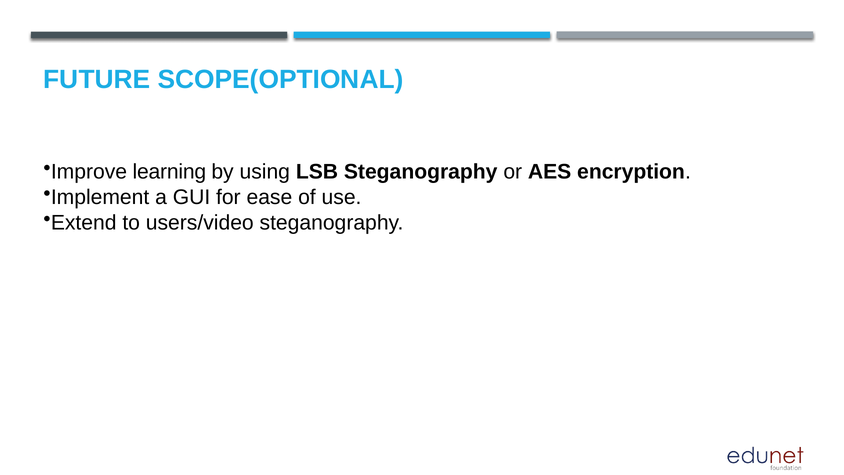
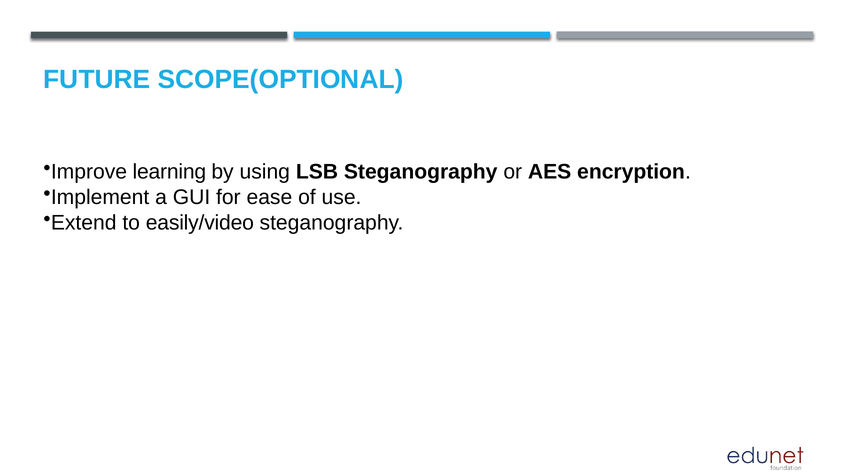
users/video: users/video -> easily/video (200, 223)
